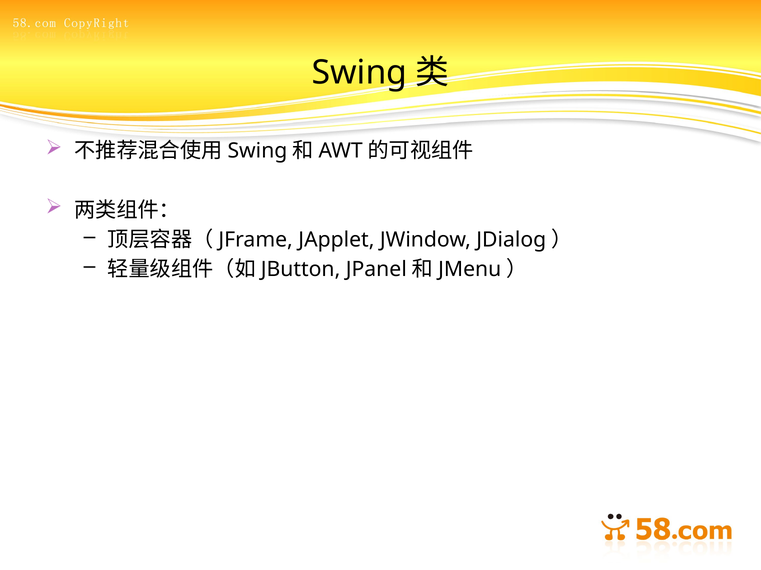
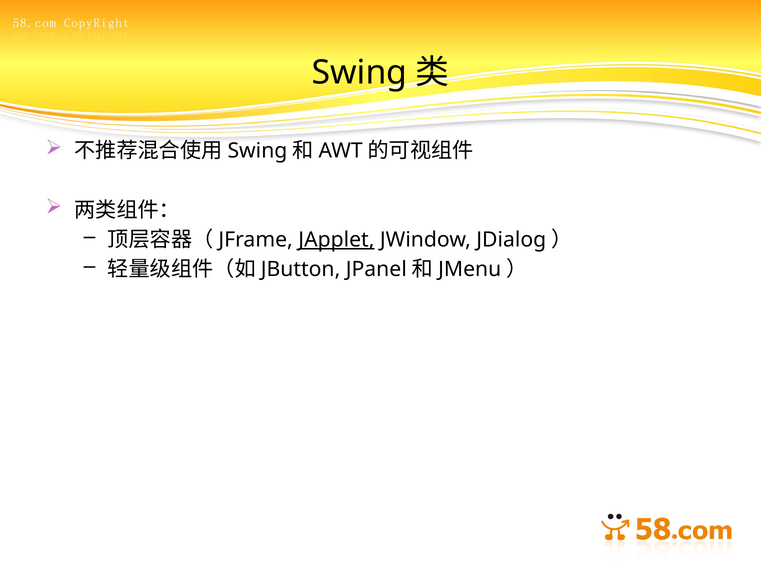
JApplet underline: none -> present (336, 240)
